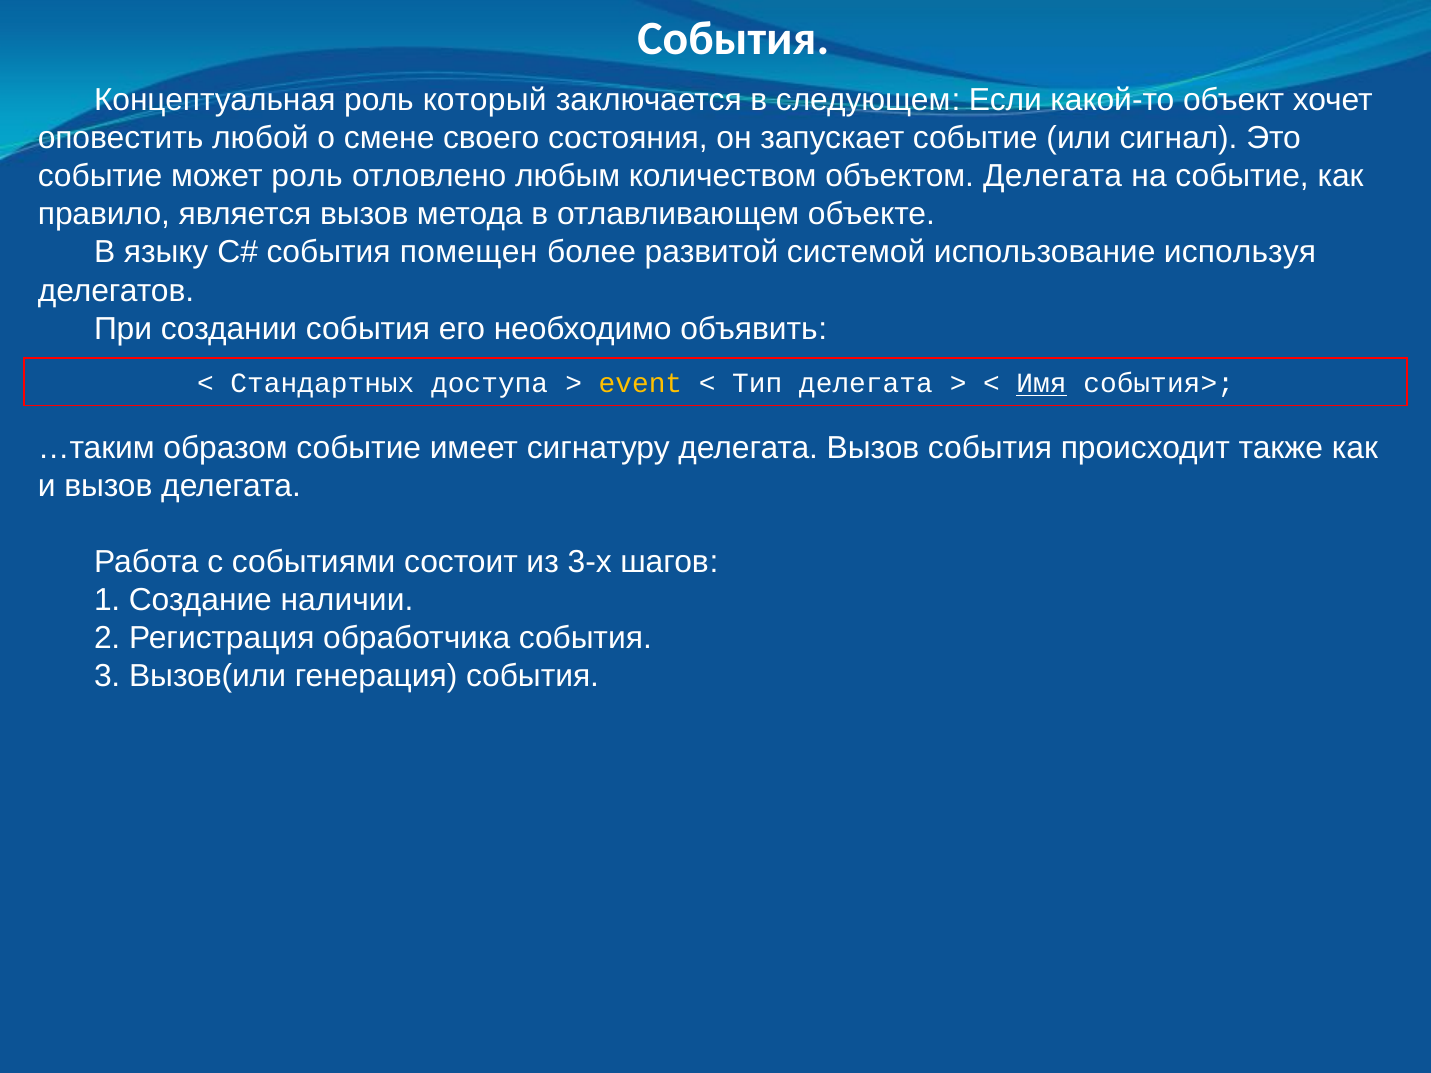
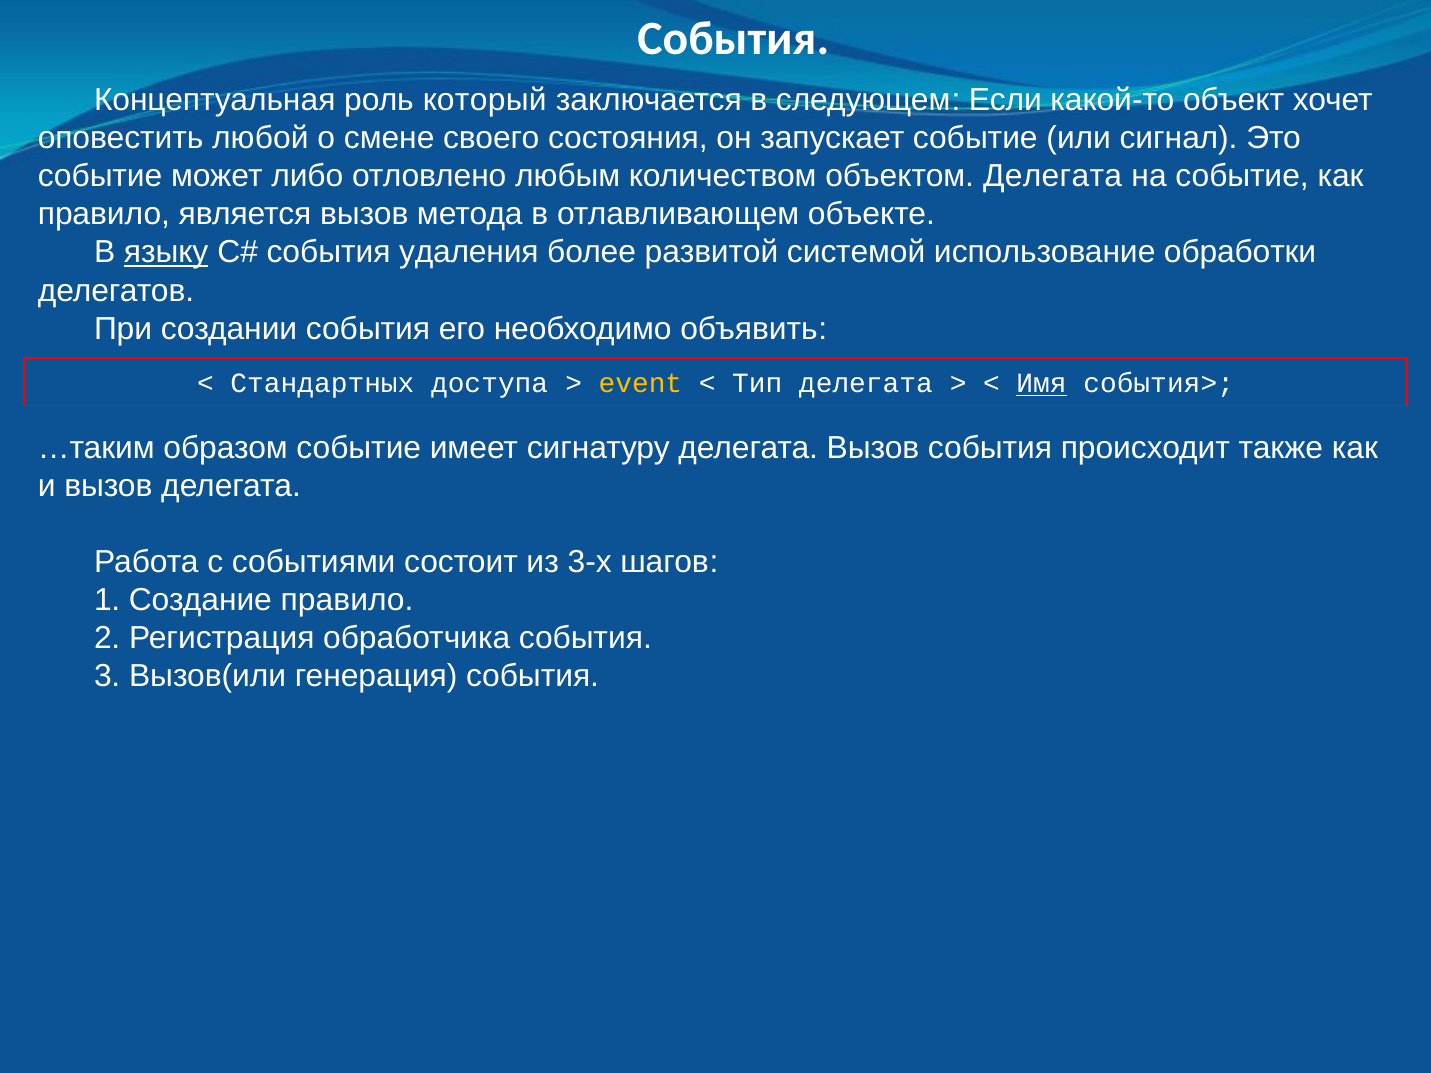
может роль: роль -> либо (307, 176)
языку underline: none -> present (166, 252)
помещен: помещен -> удаления (469, 252)
используя: используя -> обработки (1240, 252)
Создание наличии: наличии -> правило (347, 600)
